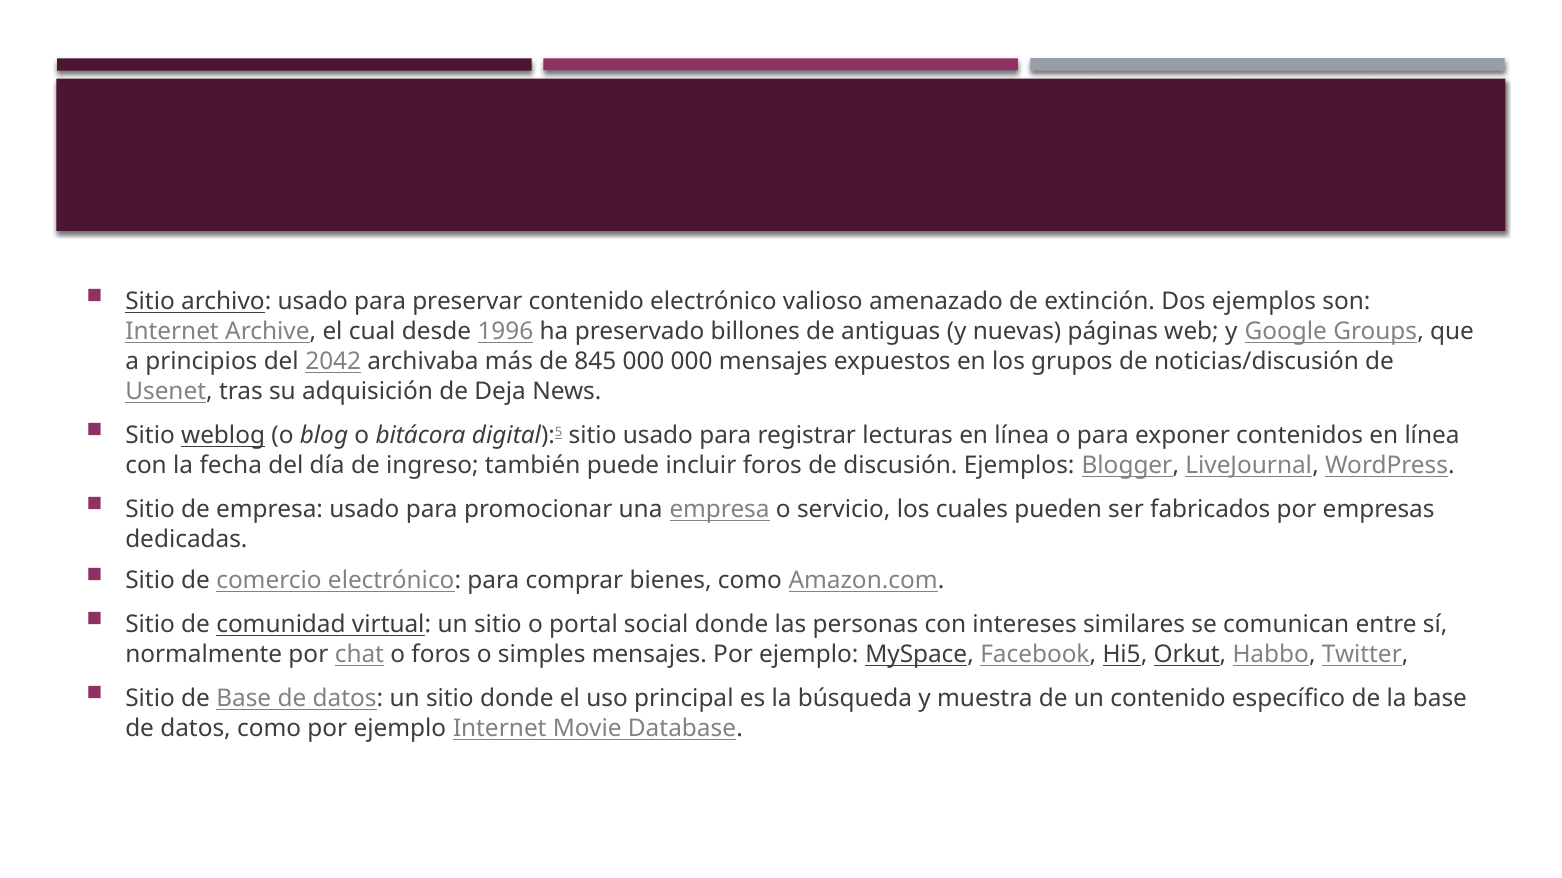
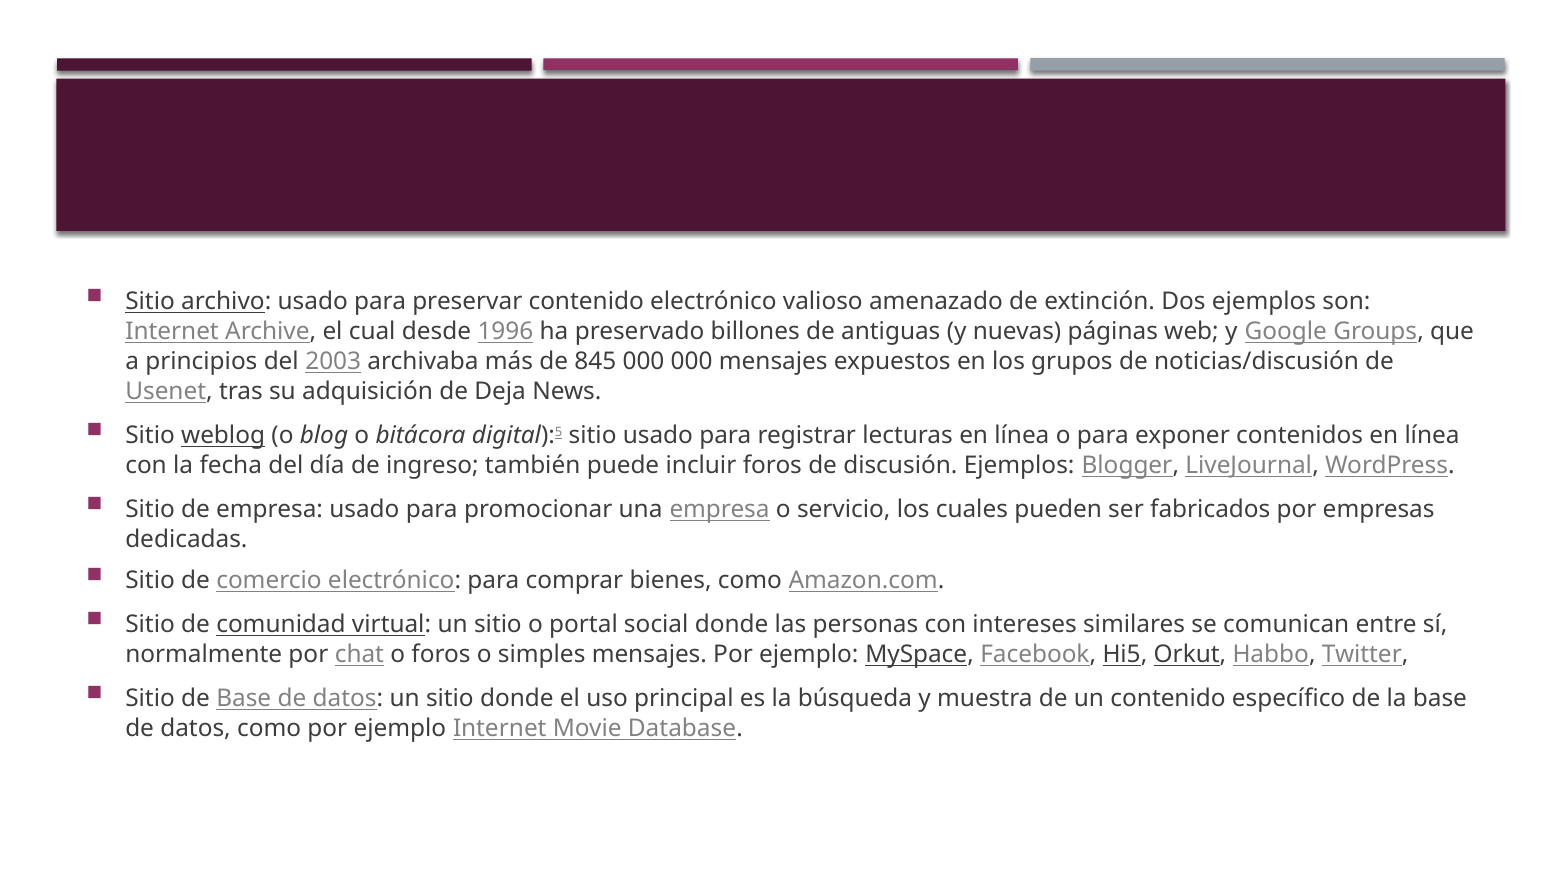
2042: 2042 -> 2003 (333, 362)
